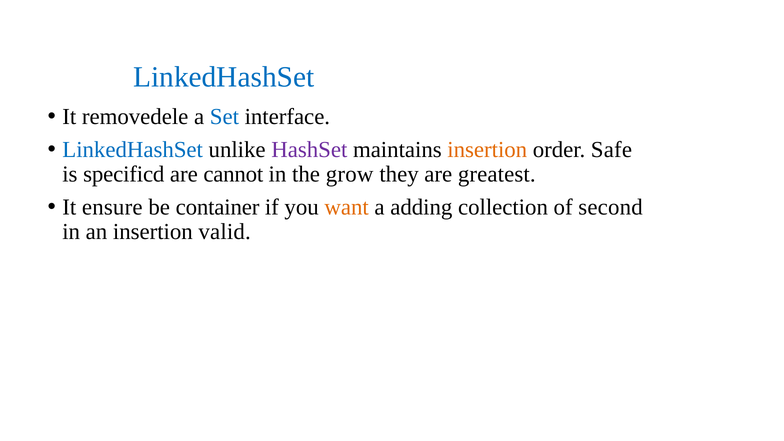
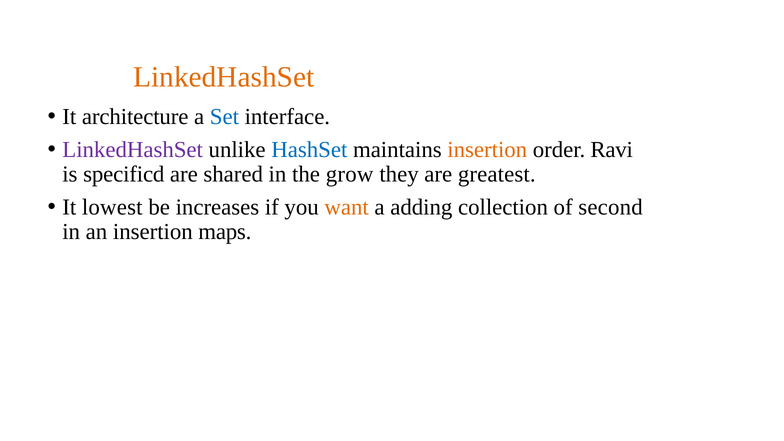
LinkedHashSet colour: blue -> orange (224, 77)
removedele: removedele -> architecture (135, 117)
LinkedHashSet colour: blue -> purple (133, 150)
HashSet colour: purple -> blue (309, 150)
Safe: Safe -> Ravi (612, 150)
cannot: cannot -> shared (233, 174)
ensure: ensure -> lowest (112, 207)
container: container -> increases (217, 207)
valid: valid -> maps (225, 232)
